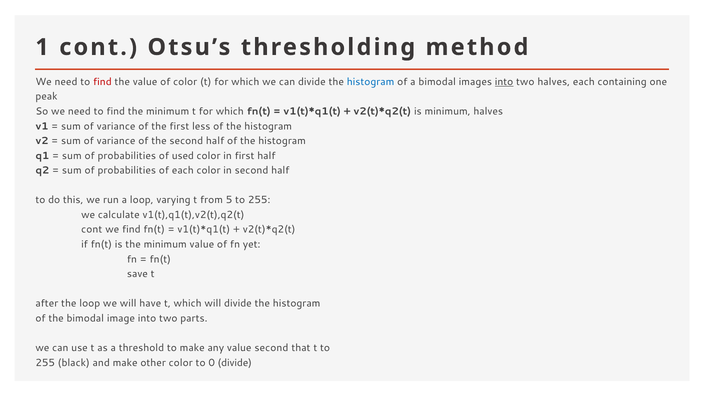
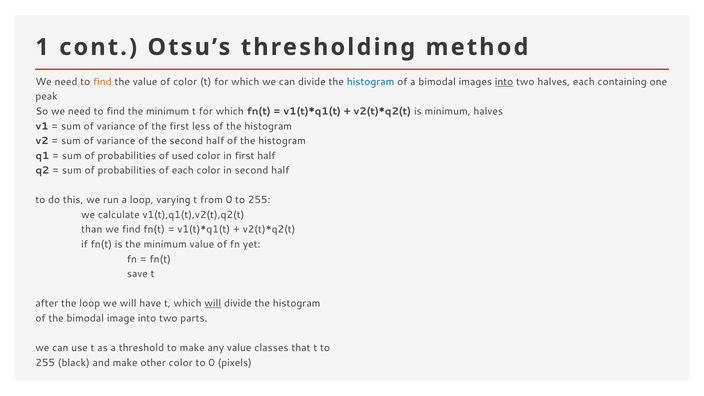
find colour: red -> orange (102, 82)
from 5: 5 -> 0 (229, 200)
cont: cont -> than (92, 230)
will underline: none -> present (213, 303)
value second: second -> classes (271, 348)
0 divide: divide -> pixels (235, 363)
